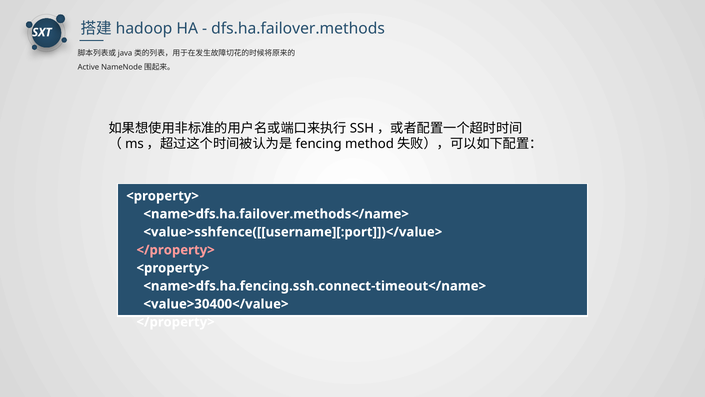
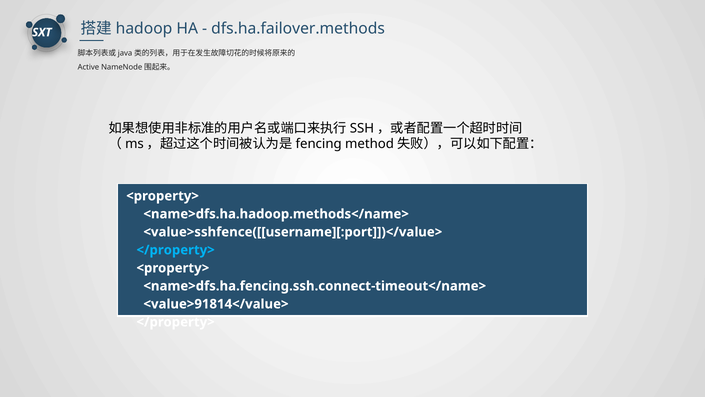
<name>dfs.ha.failover.methods</name>: <name>dfs.ha.failover.methods</name> -> <name>dfs.ha.hadoop.methods</name> (276, 214)
</property> colour: pink -> light blue (176, 250)
<value>30400</value>: <value>30400</value> -> <value>91814</value> (216, 304)
